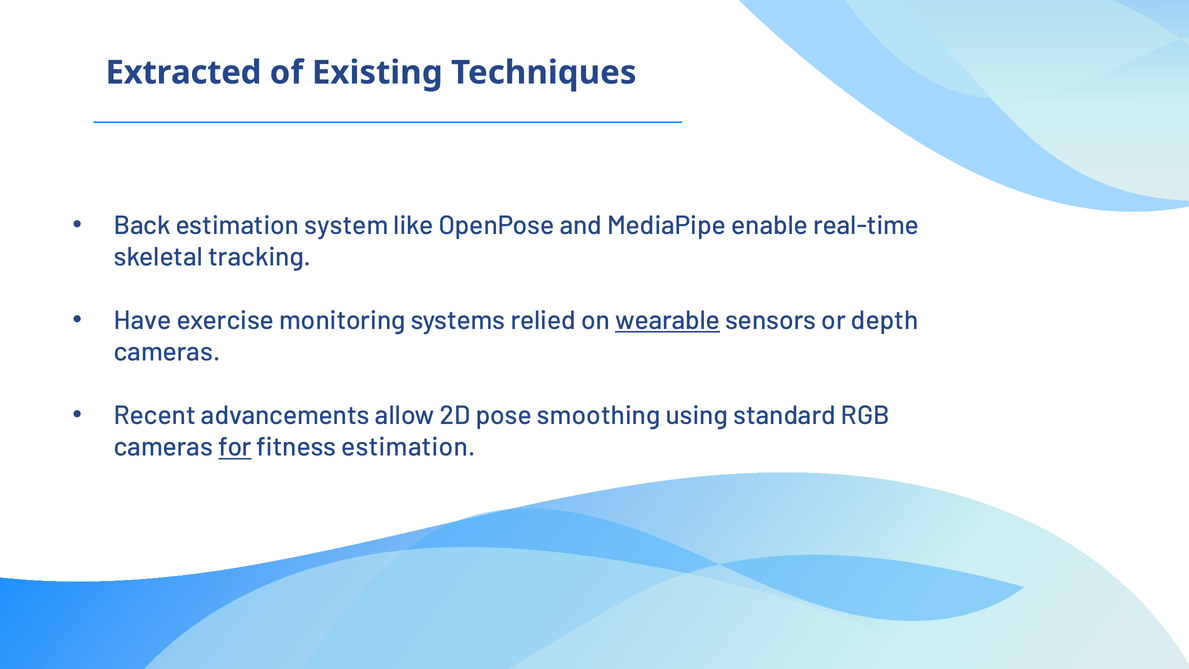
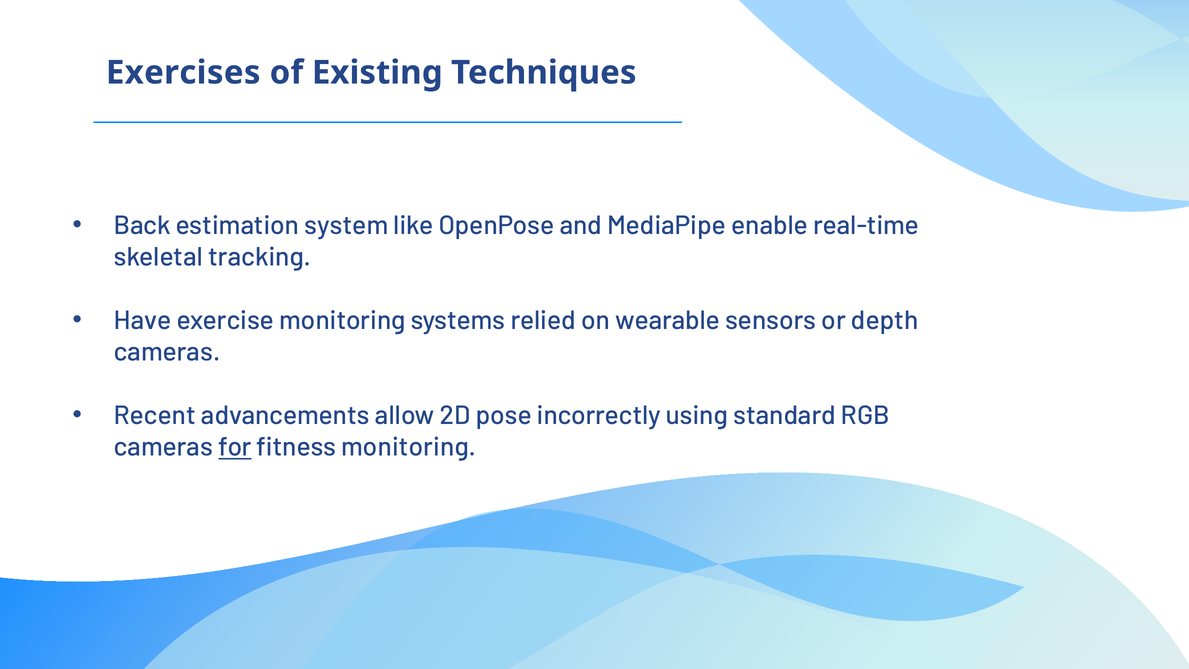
Extracted: Extracted -> Exercises (183, 73)
wearable underline: present -> none (668, 320)
smoothing: smoothing -> incorrectly (599, 415)
fitness estimation: estimation -> monitoring (409, 447)
